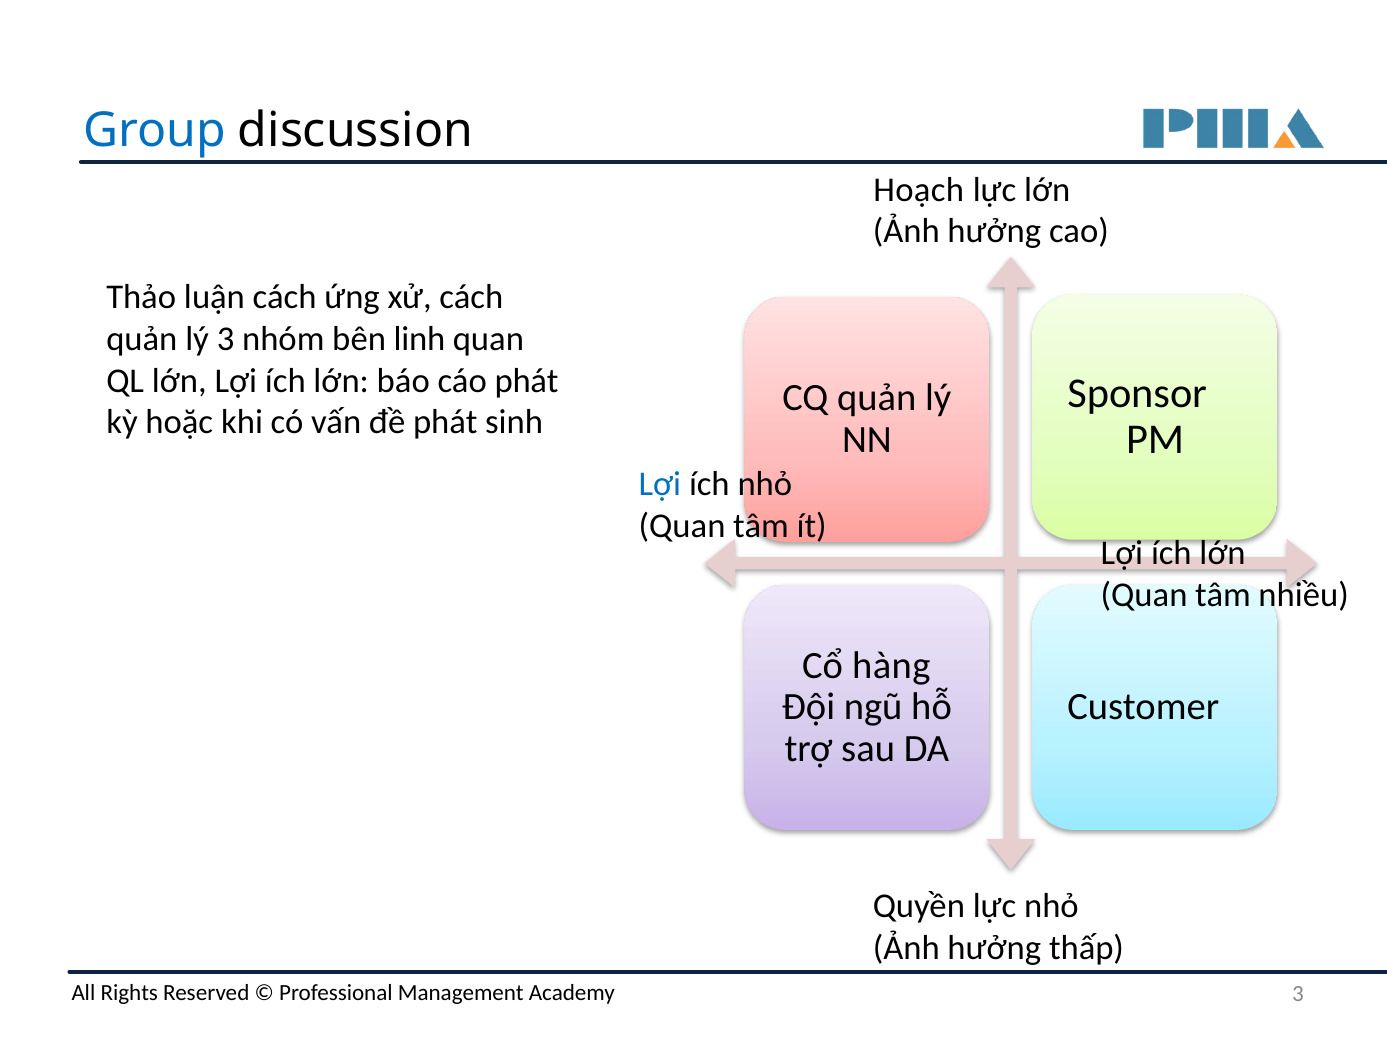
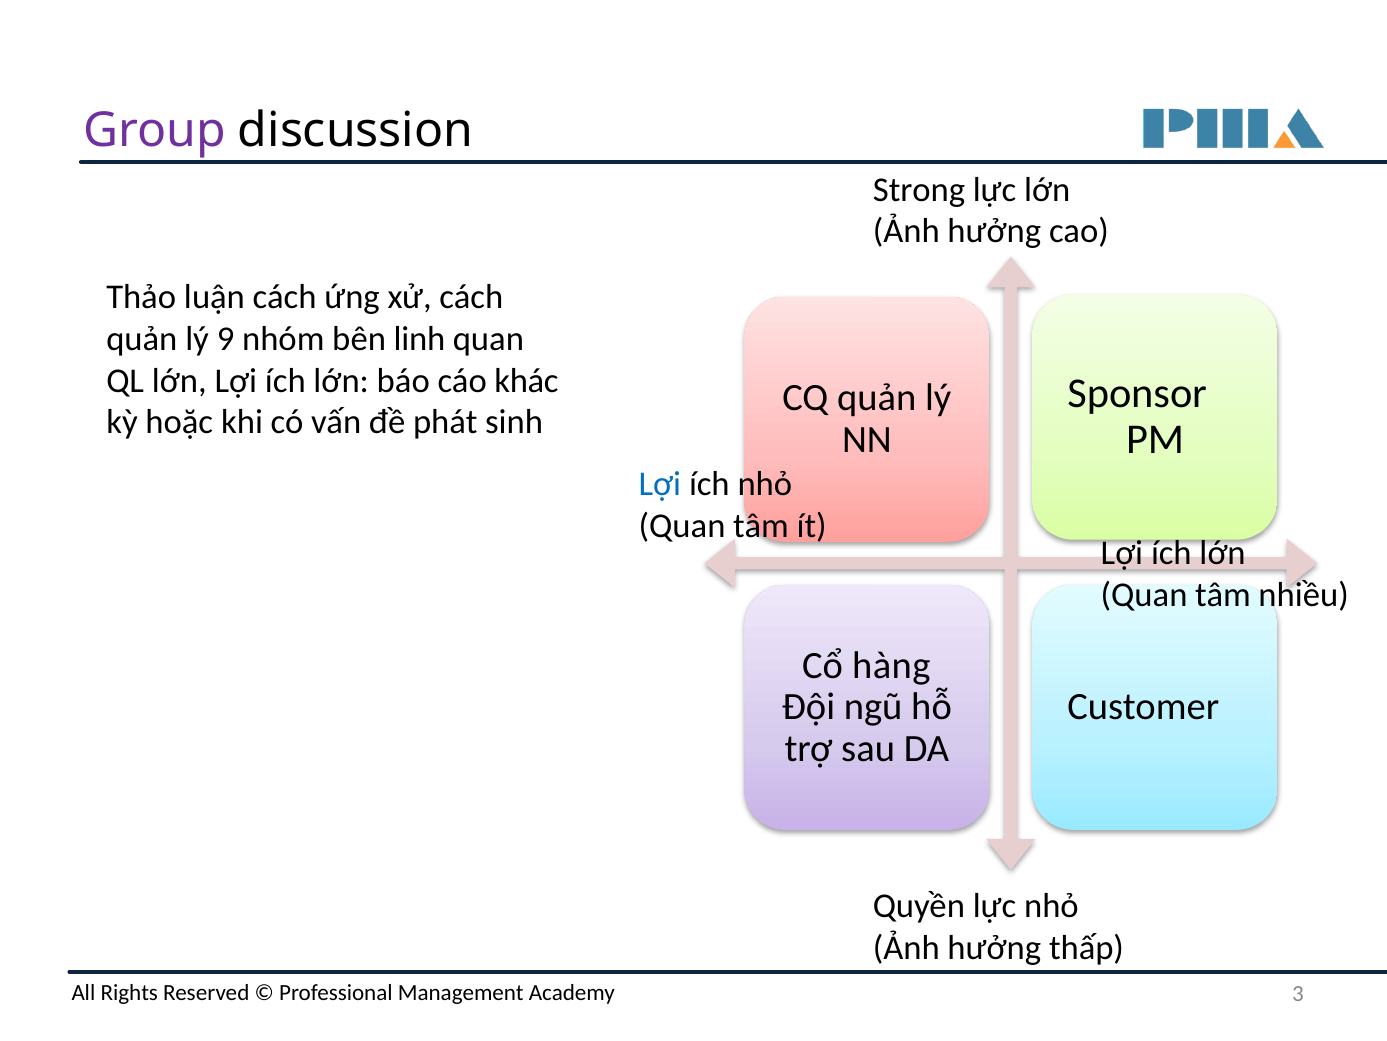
Group colour: blue -> purple (154, 130)
Hoạch: Hoạch -> Strong (919, 190)
lý 3: 3 -> 9 (226, 339)
cáo phát: phát -> khác (527, 380)
